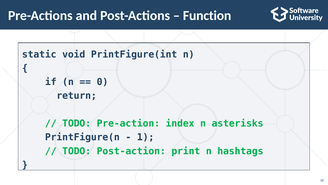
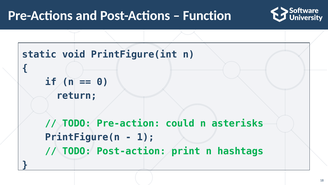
index: index -> could (180, 123)
